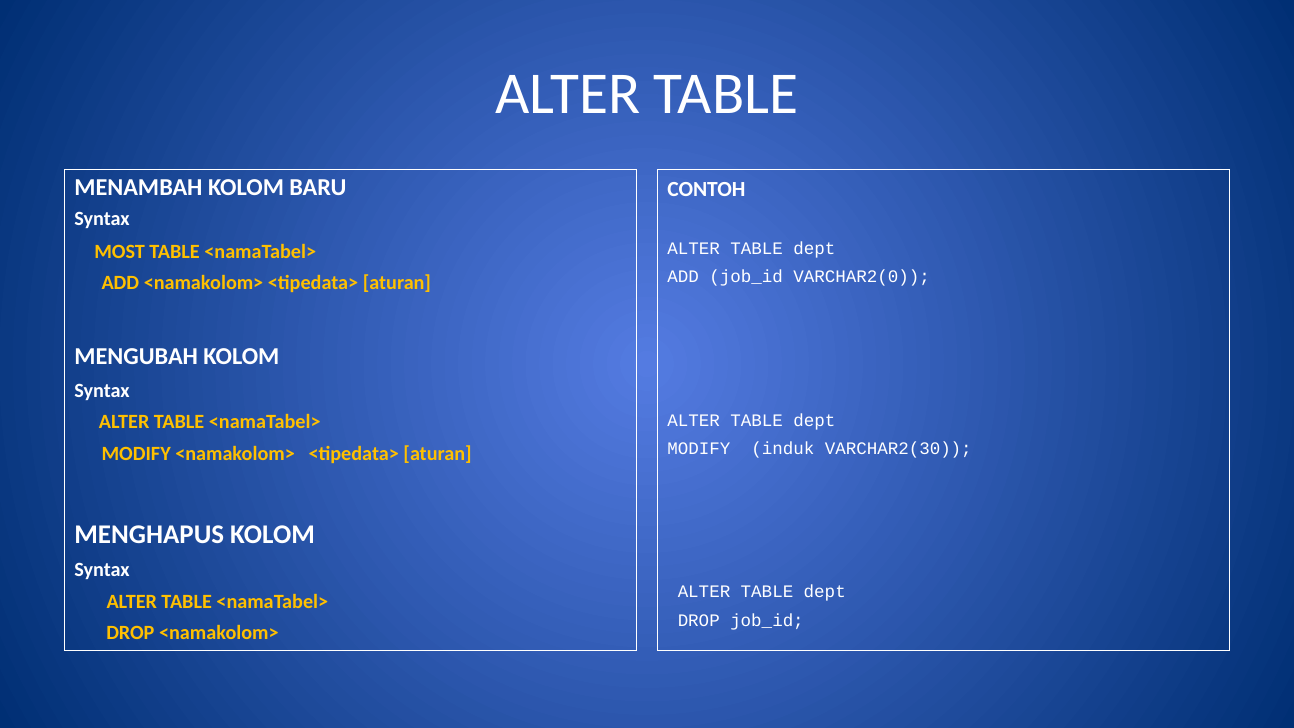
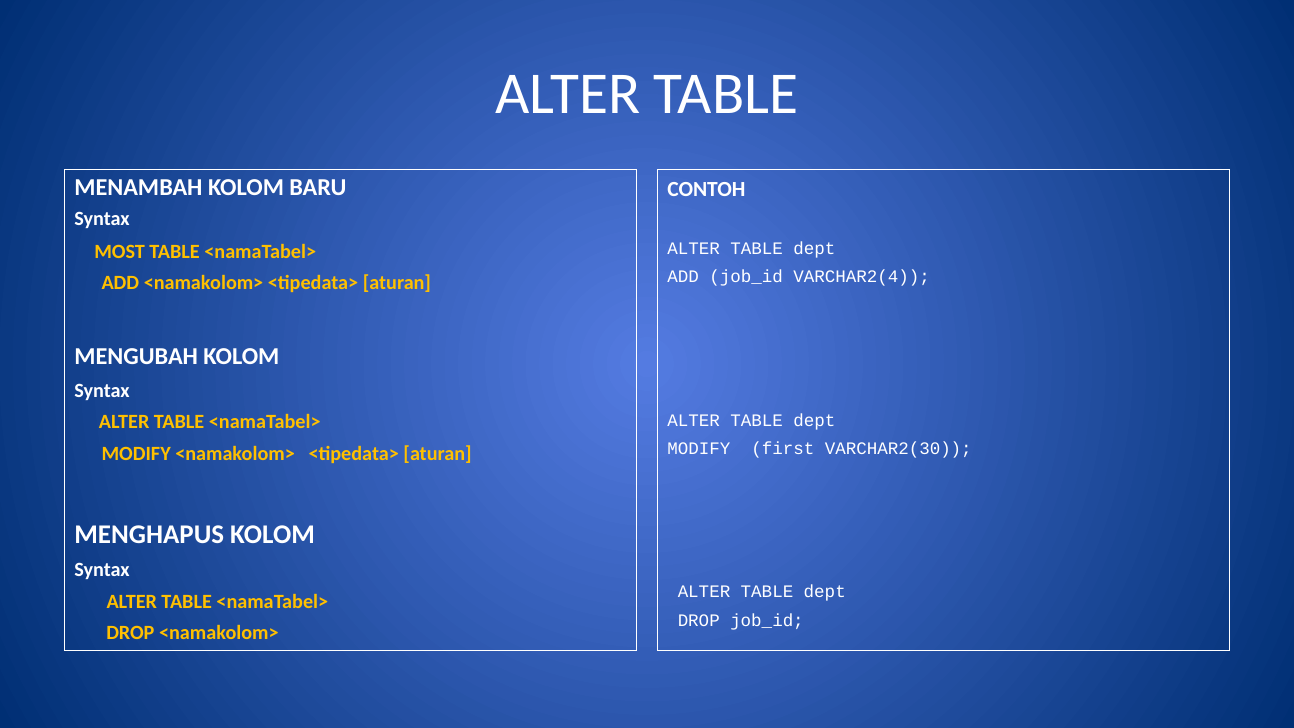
VARCHAR2(0: VARCHAR2(0 -> VARCHAR2(4 (862, 277)
induk: induk -> first (783, 449)
